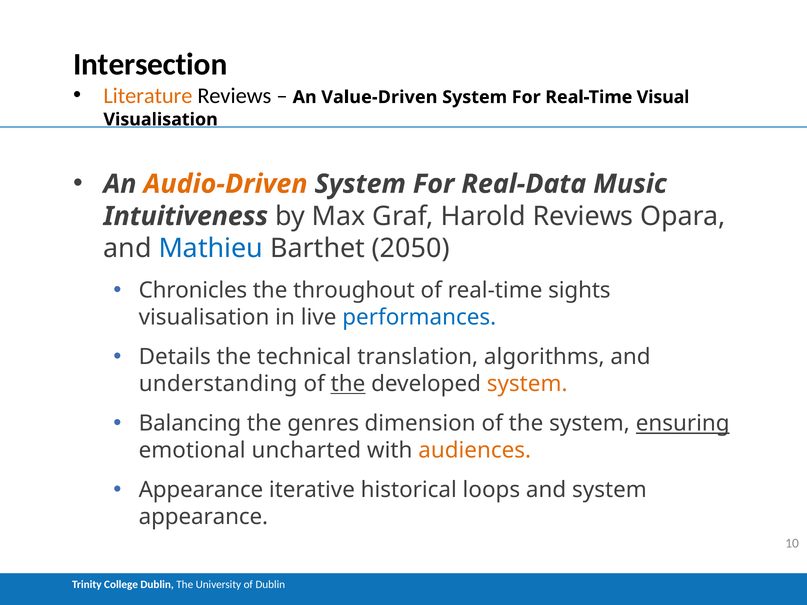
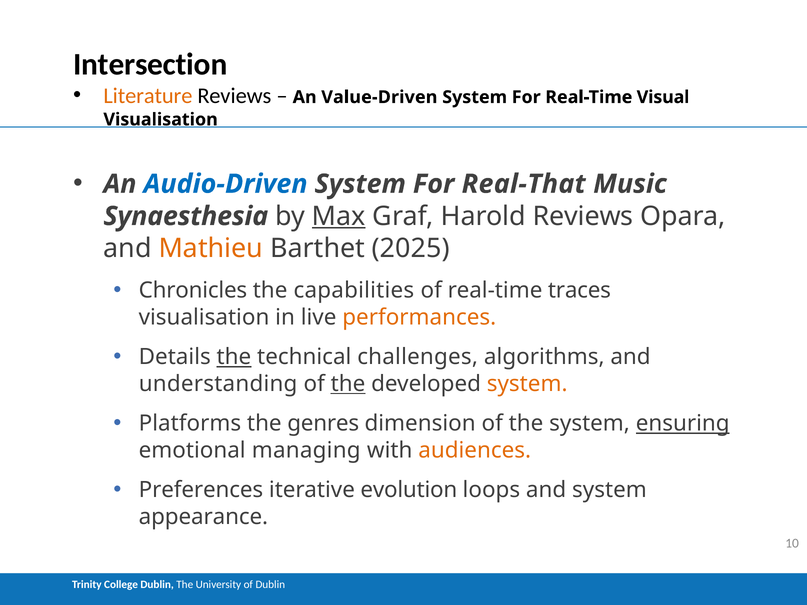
Audio-Driven colour: orange -> blue (226, 184)
Real-Data: Real-Data -> Real-That (524, 184)
Intuitiveness: Intuitiveness -> Synaesthesia (186, 216)
Max underline: none -> present (339, 216)
Mathieu colour: blue -> orange (211, 249)
2050: 2050 -> 2025 (411, 249)
throughout: throughout -> capabilities (354, 291)
sights: sights -> traces (579, 291)
performances colour: blue -> orange (419, 317)
the underline: none -> present (234, 357)
translation: translation -> challenges (418, 357)
Balancing: Balancing -> Platforms (190, 424)
uncharted: uncharted -> managing (306, 451)
Appearance: Appearance -> Preferences (201, 490)
historical: historical -> evolution (409, 490)
